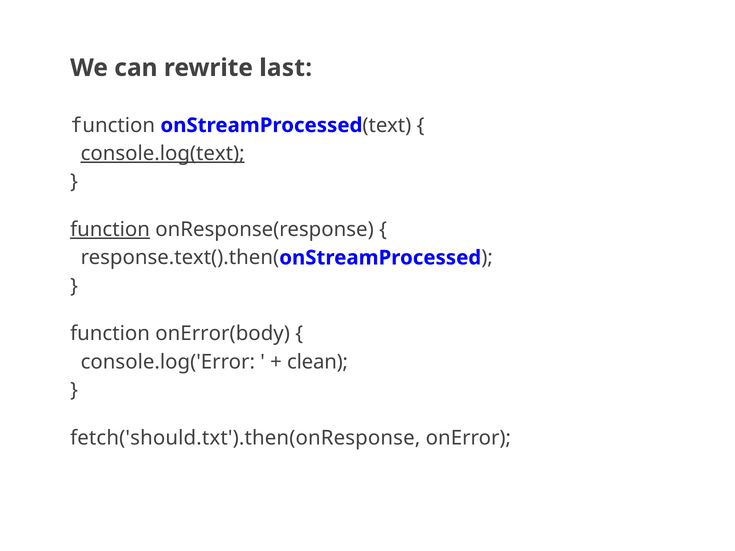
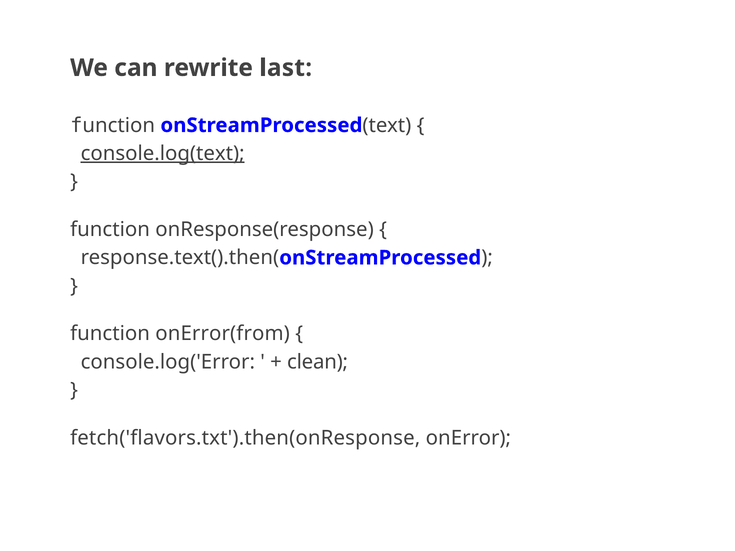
function underline: present -> none (110, 230)
onError(body: onError(body -> onError(from (223, 334)
fetch('should.txt').then(onResponse: fetch('should.txt').then(onResponse -> fetch('flavors.txt').then(onResponse (245, 438)
